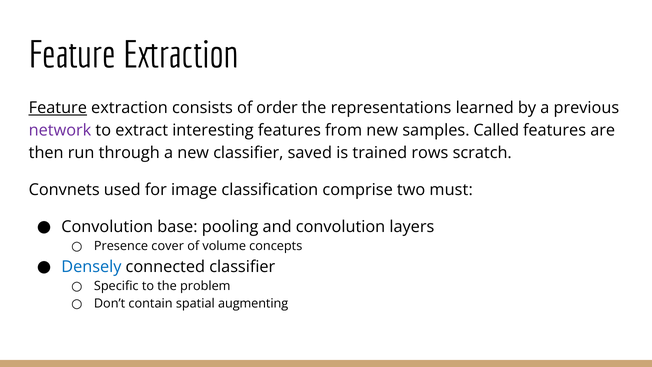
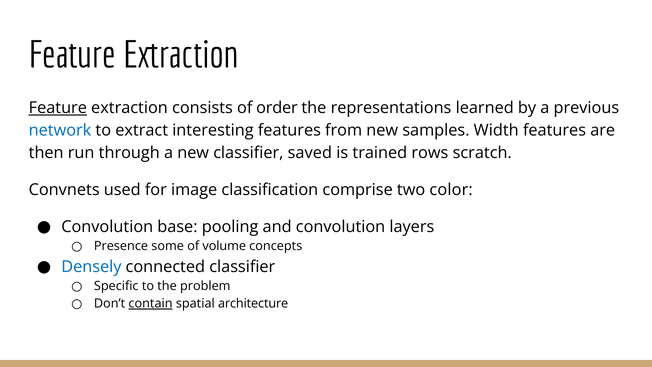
network colour: purple -> blue (60, 130)
Called: Called -> Width (496, 130)
must: must -> color (451, 190)
cover: cover -> some (168, 246)
contain underline: none -> present (151, 303)
augmenting: augmenting -> architecture (253, 303)
